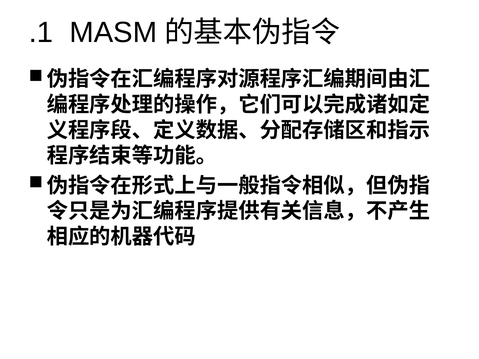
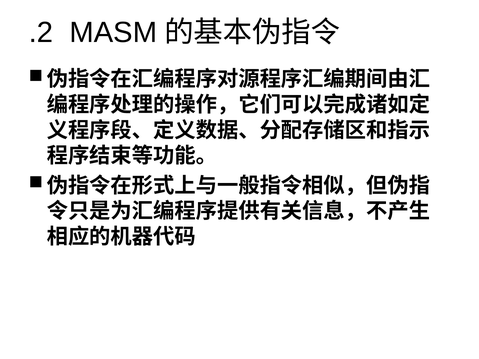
.1: .1 -> .2 (41, 32)
